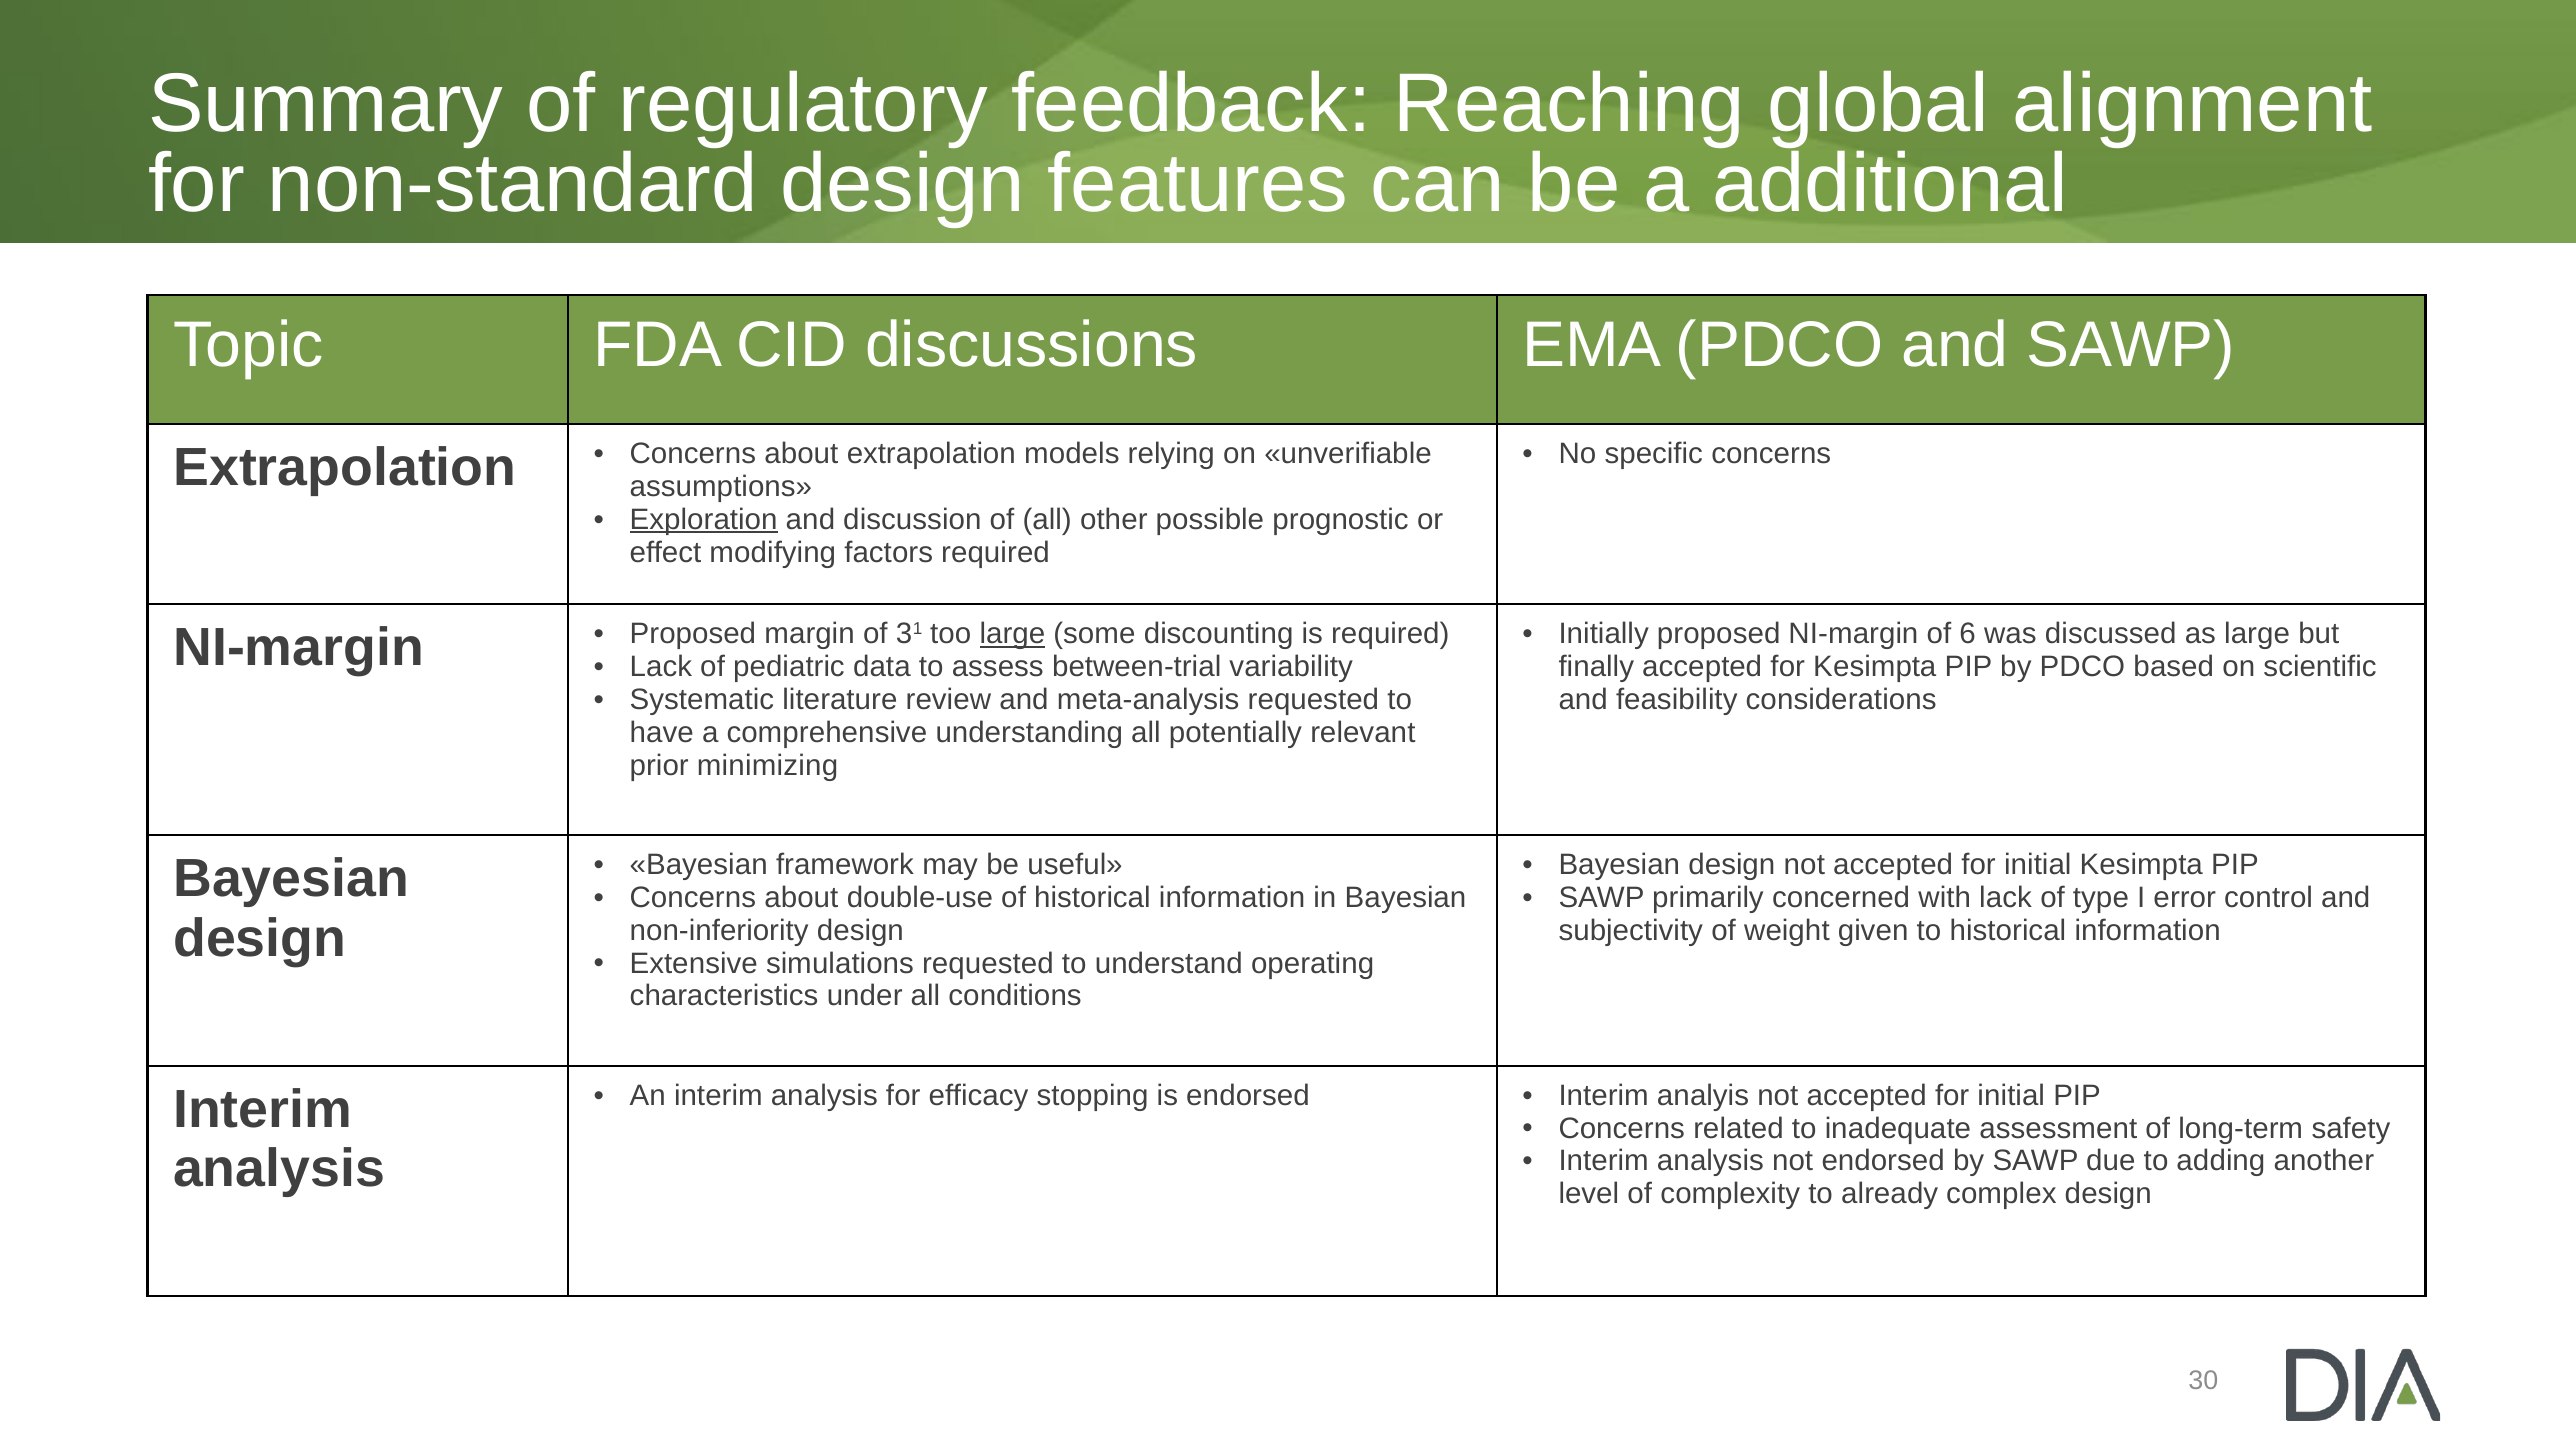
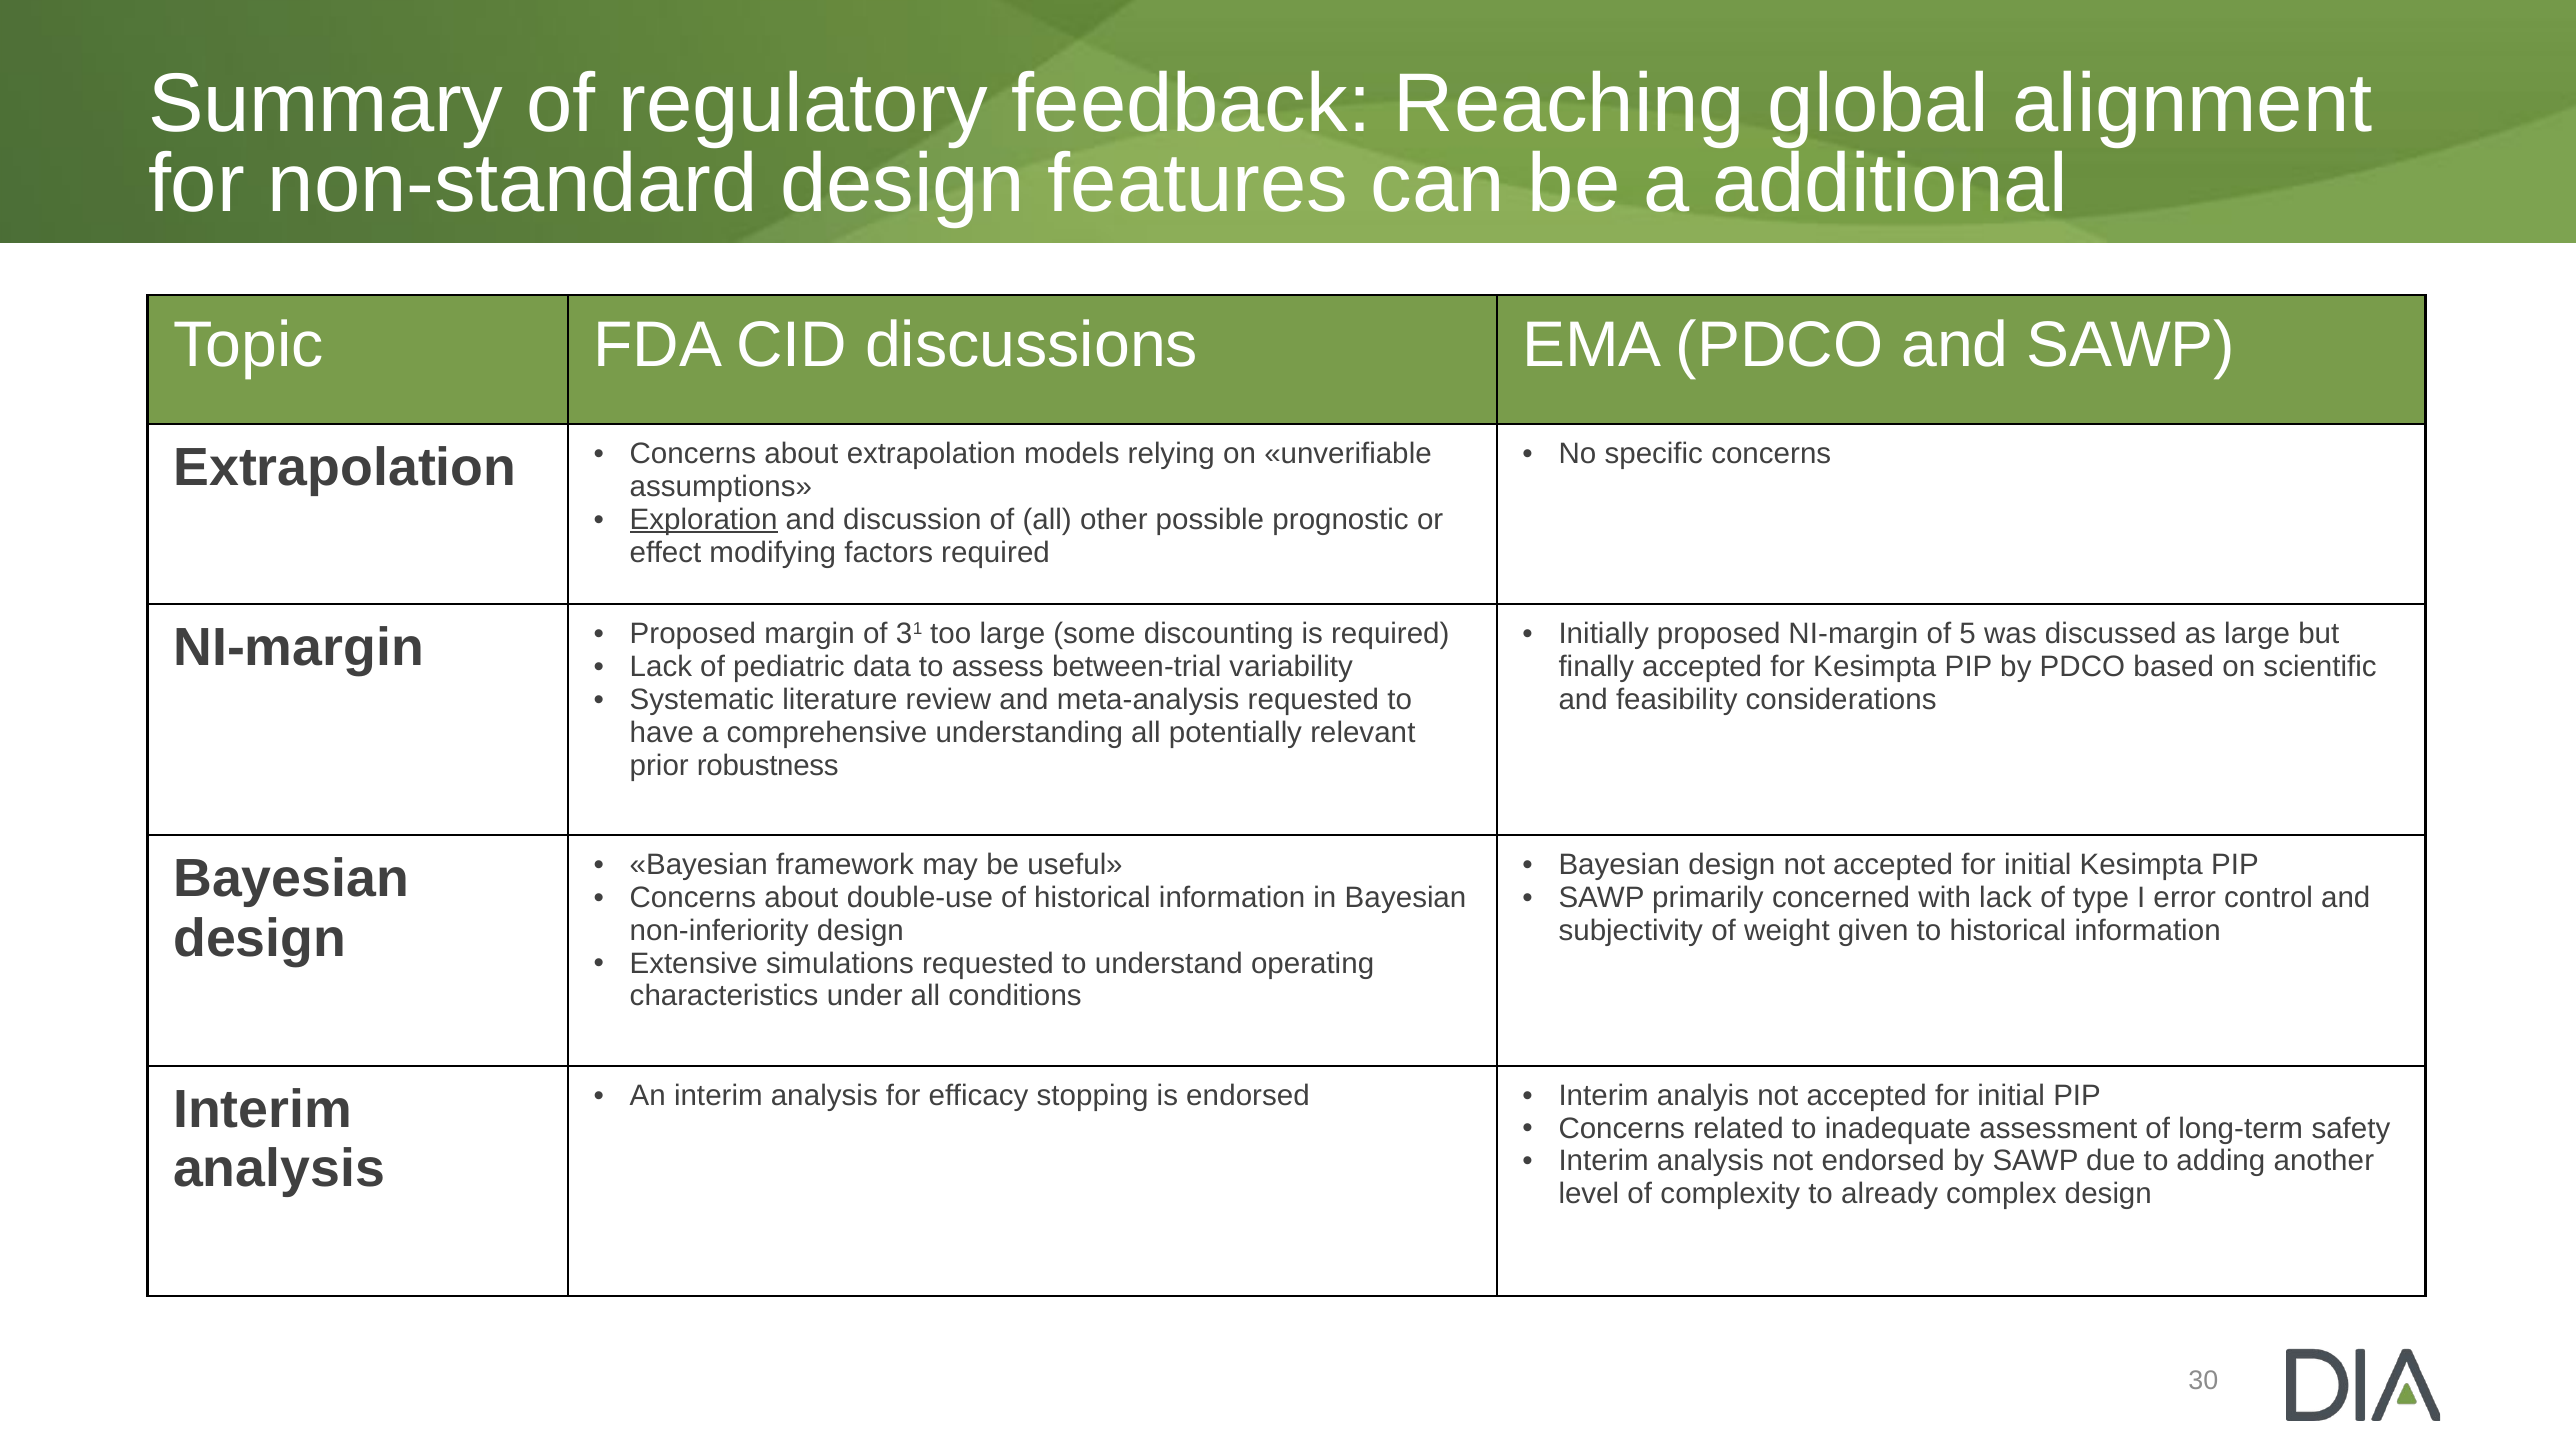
6: 6 -> 5 (1968, 634)
large underline: present -> none (1012, 634)
minimizing: minimizing -> robustness (768, 765)
